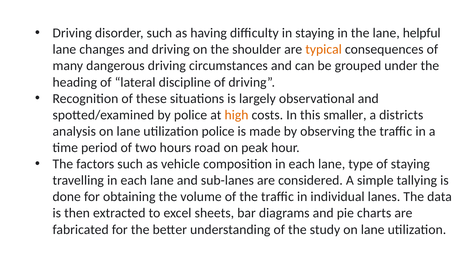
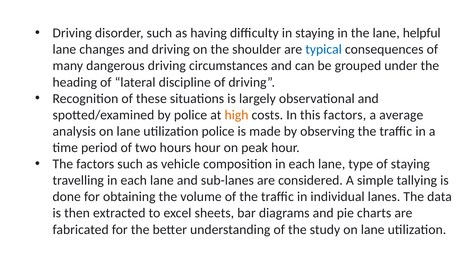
typical colour: orange -> blue (324, 49)
this smaller: smaller -> factors (345, 115)
districts: districts -> average (401, 115)
hours road: road -> hour (207, 147)
